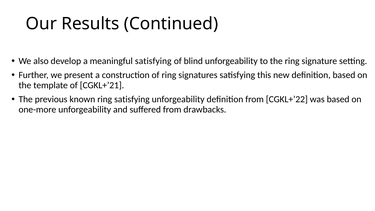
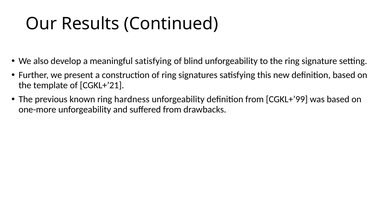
ring satisfying: satisfying -> hardness (132, 99)
CGKL+’22: CGKL+’22 -> CGKL+’99 (287, 99)
